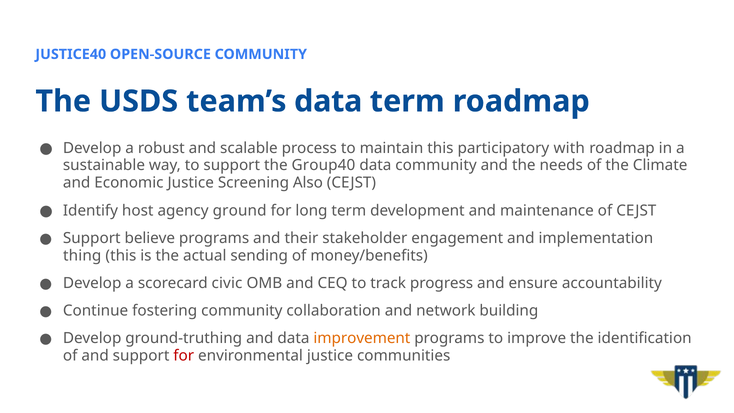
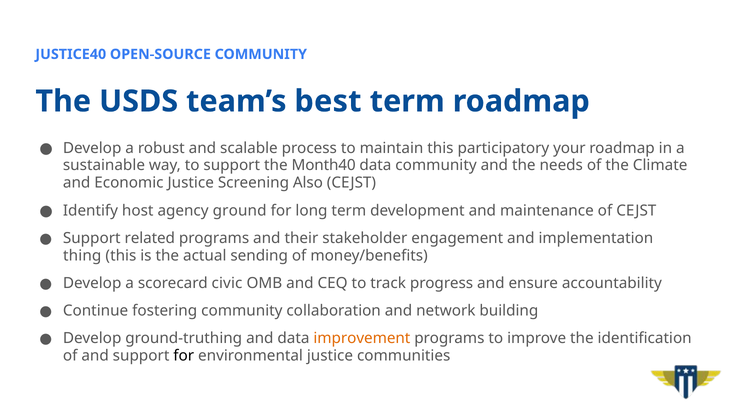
team’s data: data -> best (328, 101)
with: with -> your (569, 148)
Group40: Group40 -> Month40 (324, 165)
believe: believe -> related (150, 238)
for colour: red -> black (184, 356)
